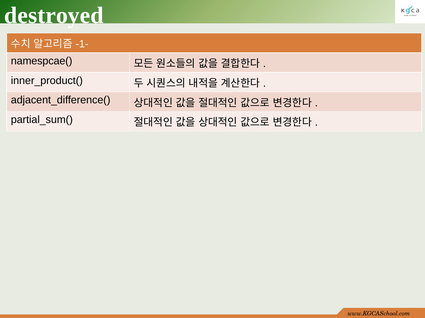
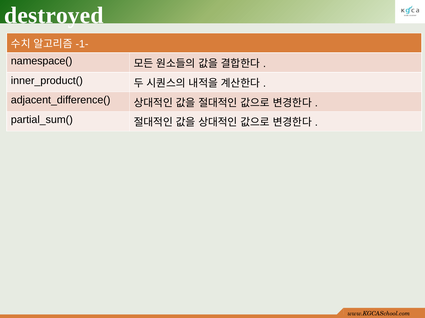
namespcae(: namespcae( -> namespace( (42, 61)
